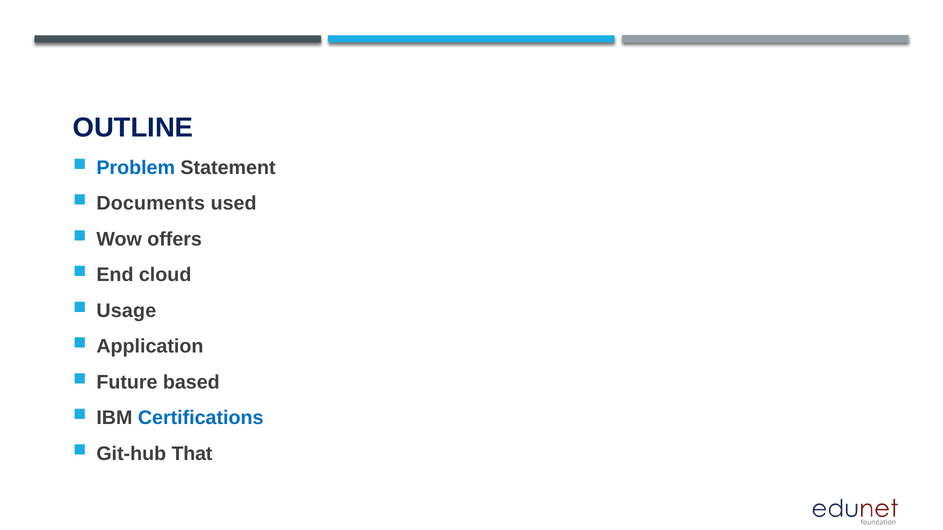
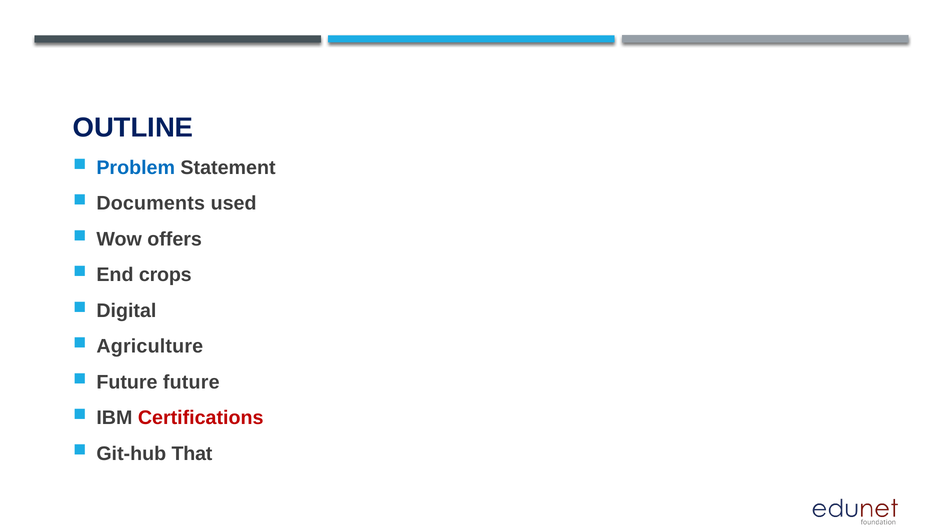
cloud: cloud -> crops (165, 275)
Usage: Usage -> Digital (126, 311)
Application: Application -> Agriculture (150, 347)
Future based: based -> future (191, 382)
Certifications colour: blue -> red (201, 418)
